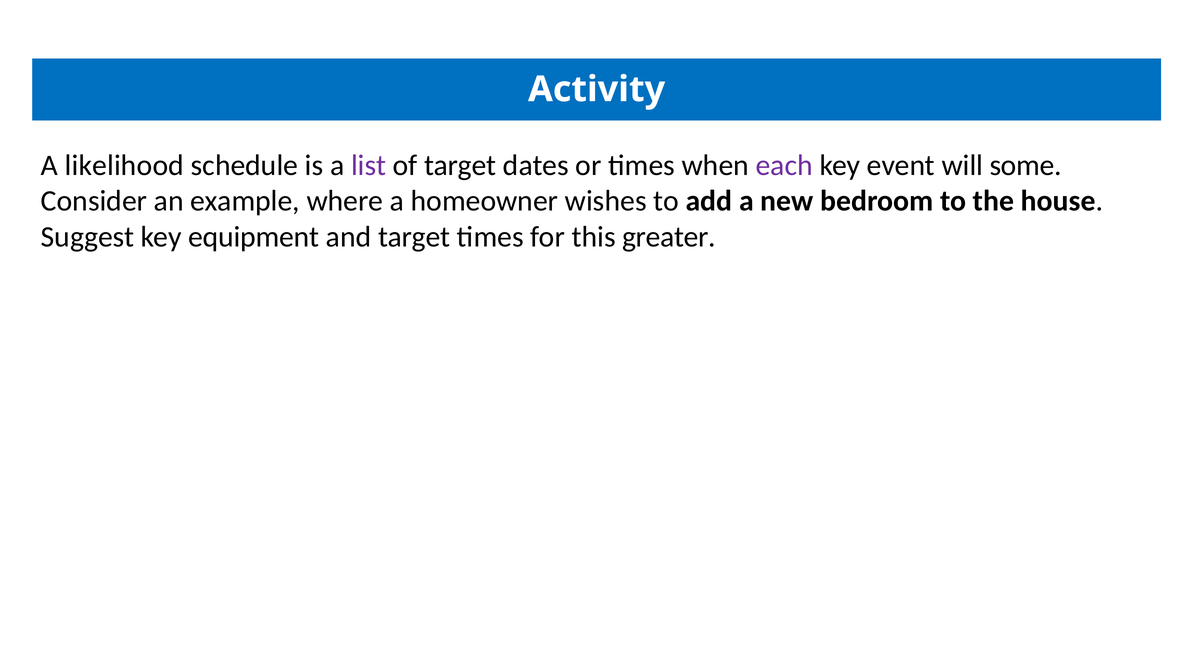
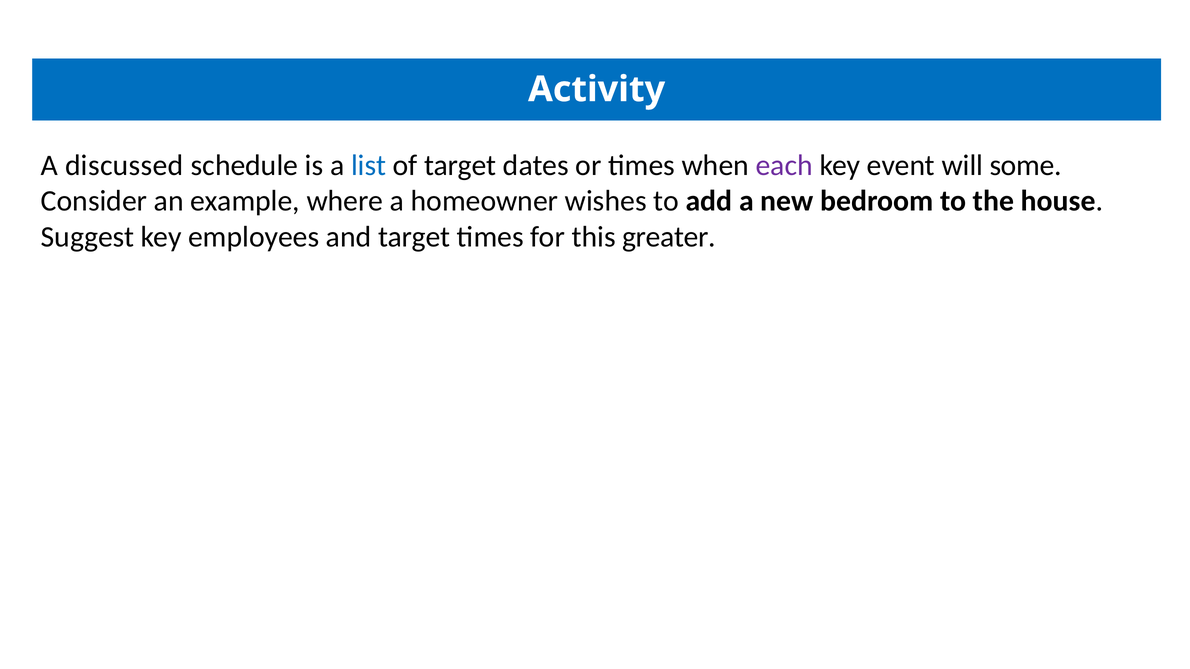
likelihood: likelihood -> discussed (124, 165)
list colour: purple -> blue (369, 165)
equipment: equipment -> employees (254, 237)
